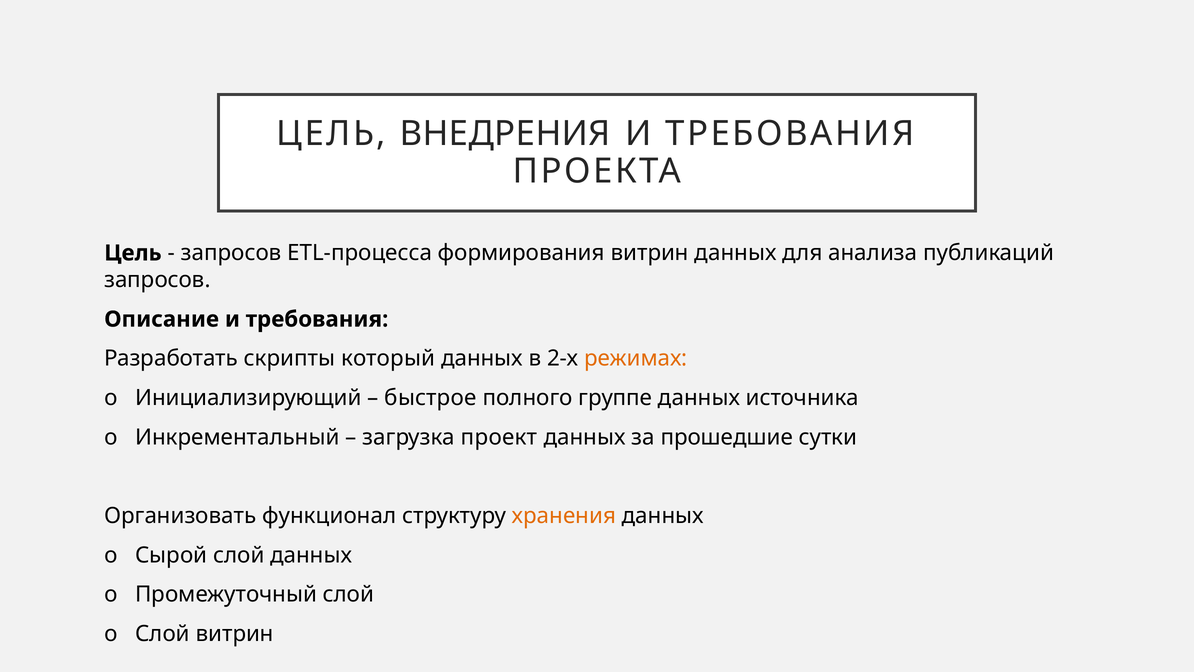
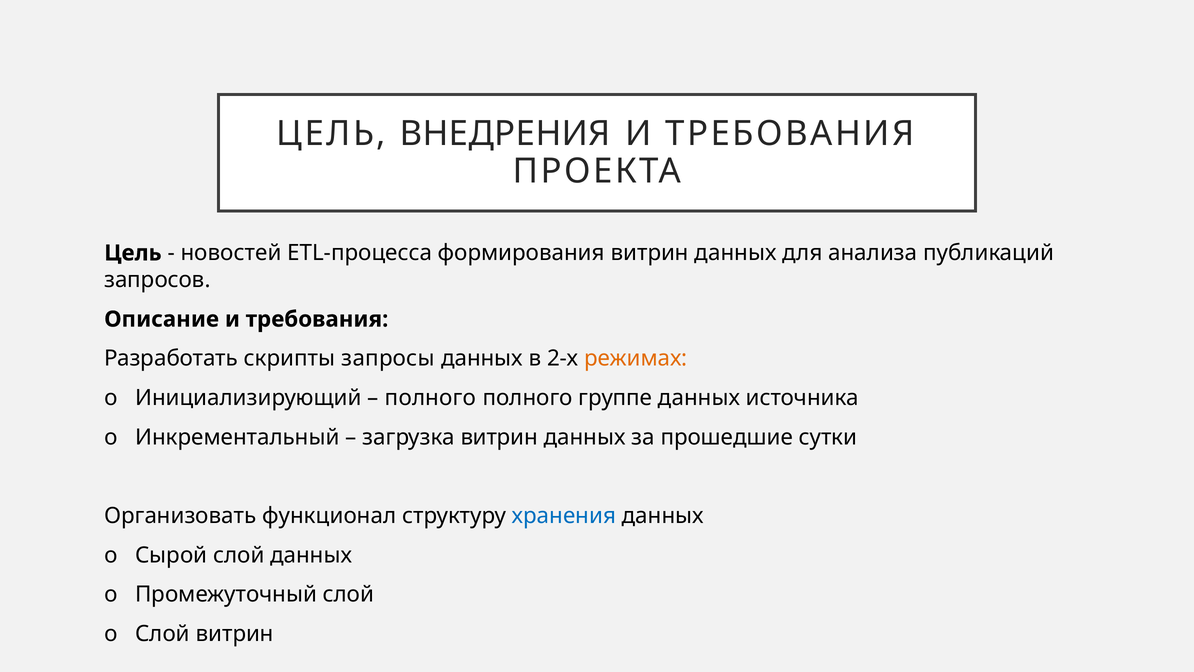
запросов: запросов -> новостей (231, 253)
который: который -> запросы (388, 358)
быстрое: быстрое -> полного (431, 398)
загрузка проект: проект -> витрин (499, 437)
хранения colour: orange -> blue (564, 516)
